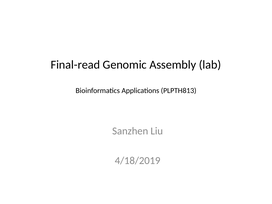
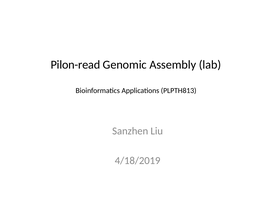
Final-read: Final-read -> Pilon-read (75, 65)
